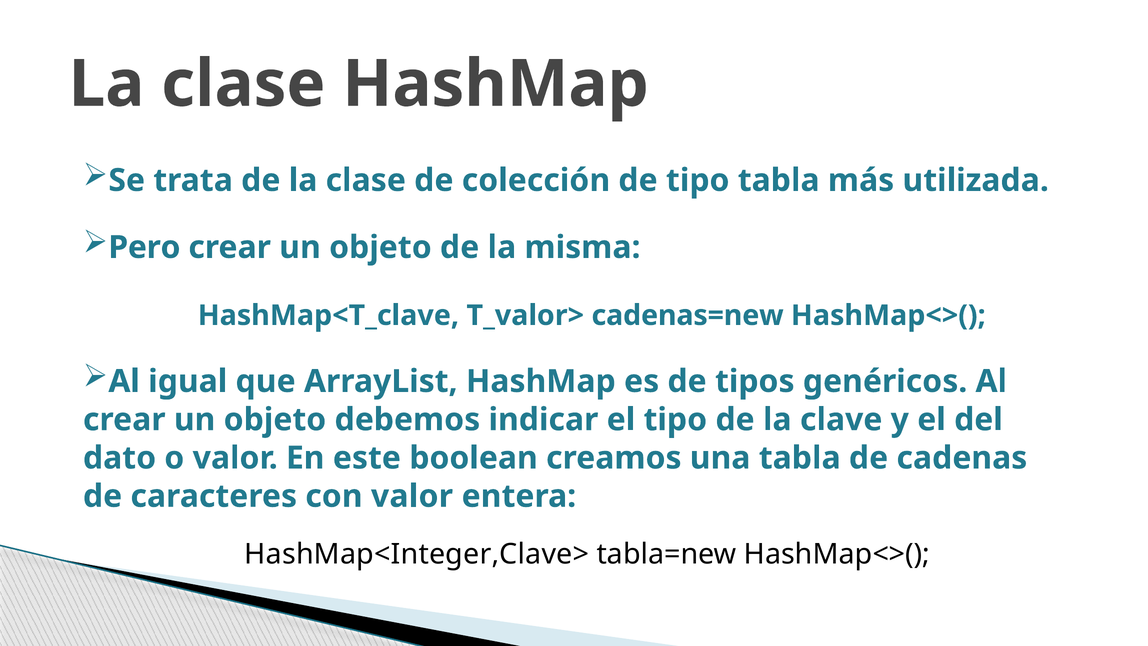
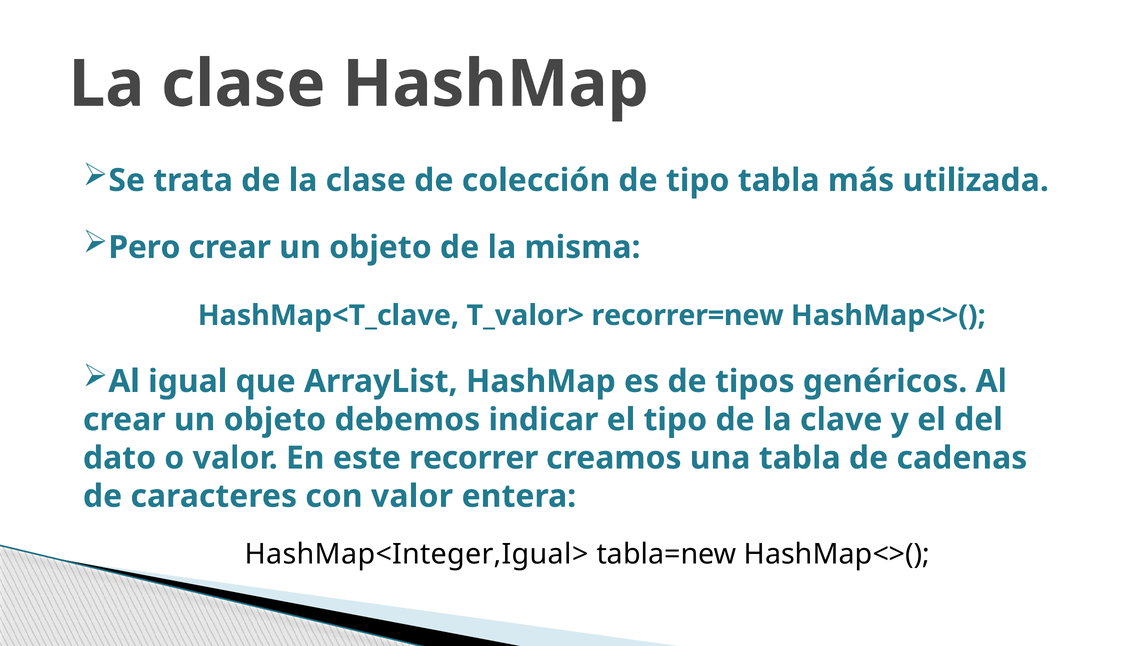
cadenas=new: cadenas=new -> recorrer=new (688, 315)
boolean: boolean -> recorrer (474, 458)
HashMap<Integer,Clave>: HashMap<Integer,Clave> -> HashMap<Integer,Igual> (417, 554)
